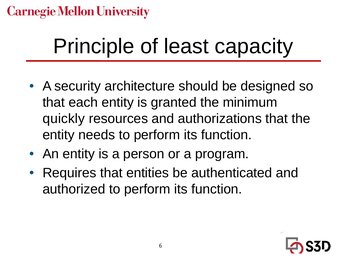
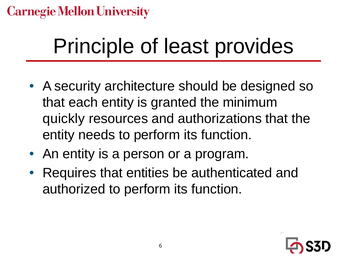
capacity: capacity -> provides (254, 46)
